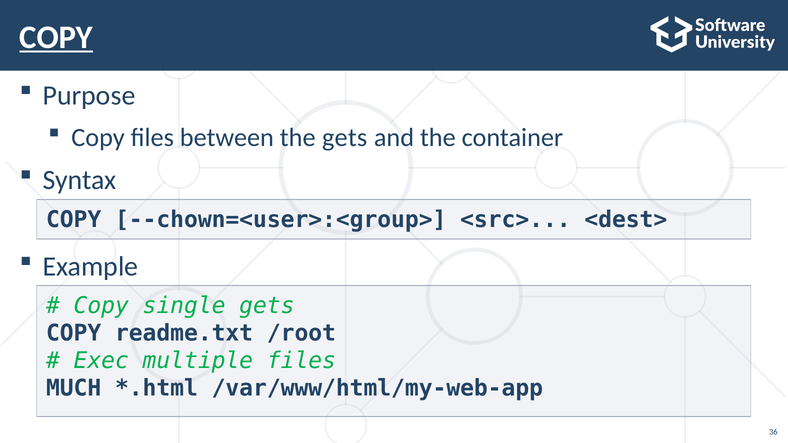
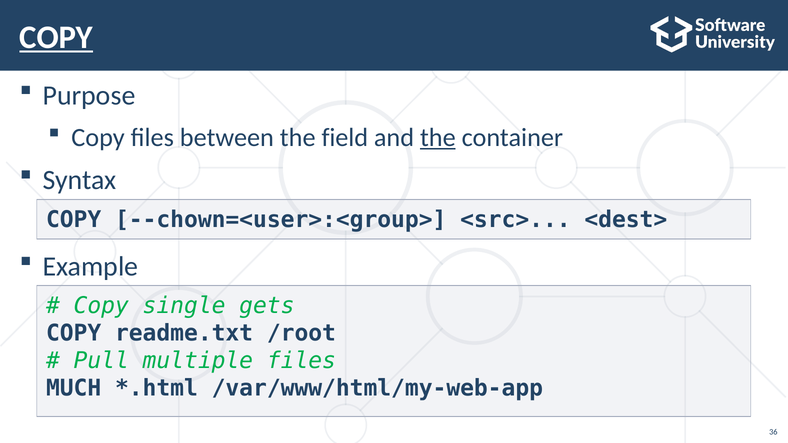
the gets: gets -> field (345, 138)
the underline: none -> present (438, 138)
Exec: Exec -> Pull (101, 361)
